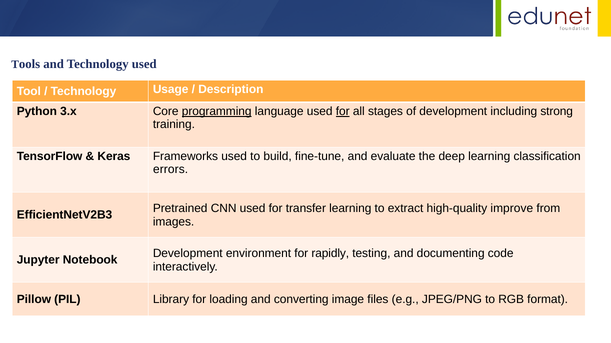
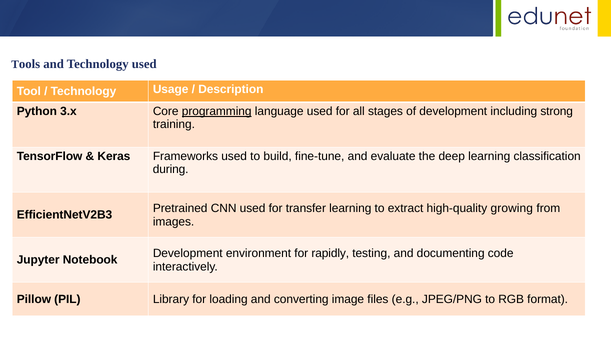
for underline: present -> none (343, 112)
errors: errors -> during (171, 170)
improve: improve -> growing (512, 209)
